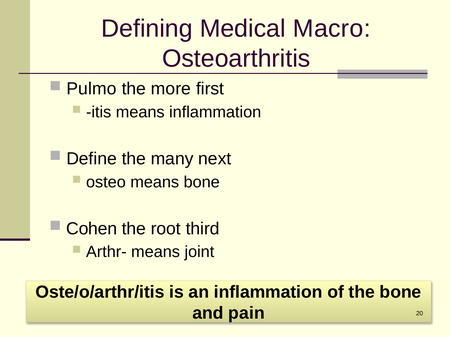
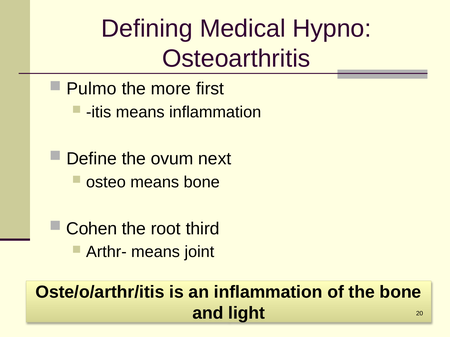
Macro: Macro -> Hypno (332, 29)
many: many -> ovum (172, 159)
pain: pain -> light (247, 314)
